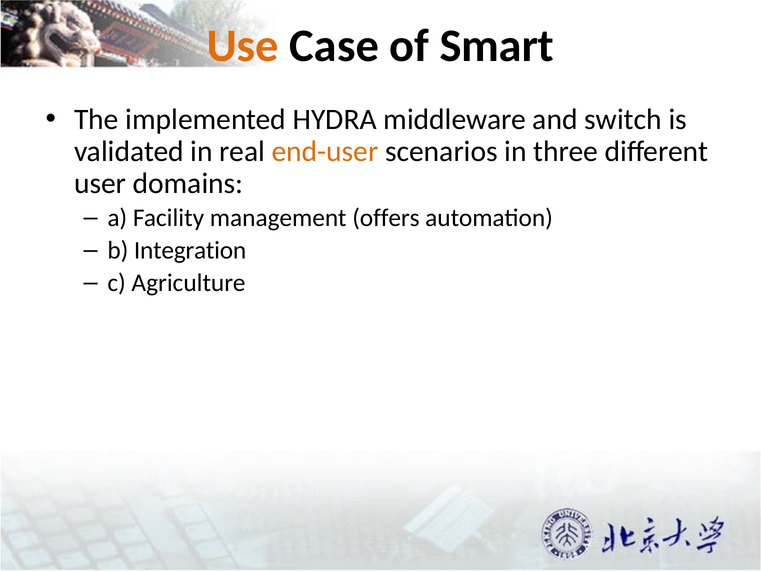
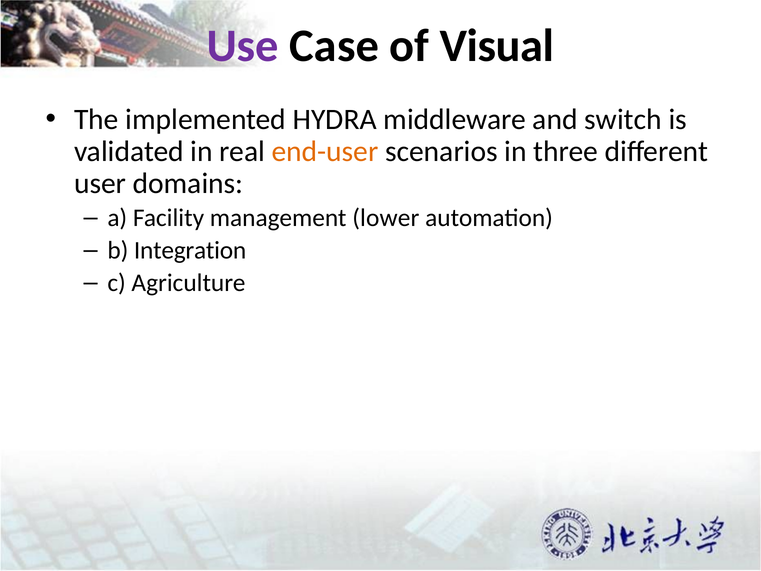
Use colour: orange -> purple (243, 46)
Smart: Smart -> Visual (497, 46)
offers: offers -> lower (386, 218)
